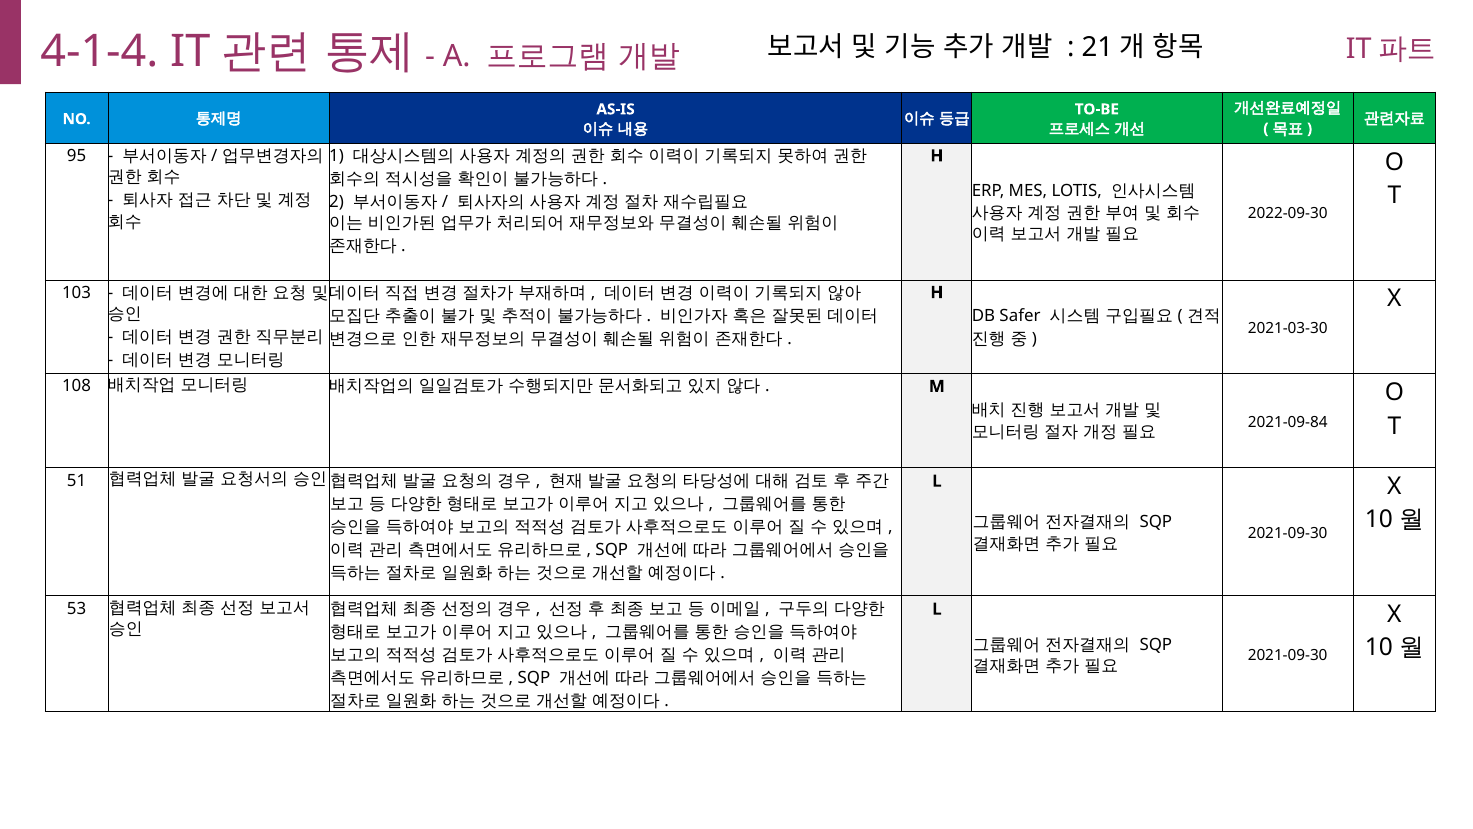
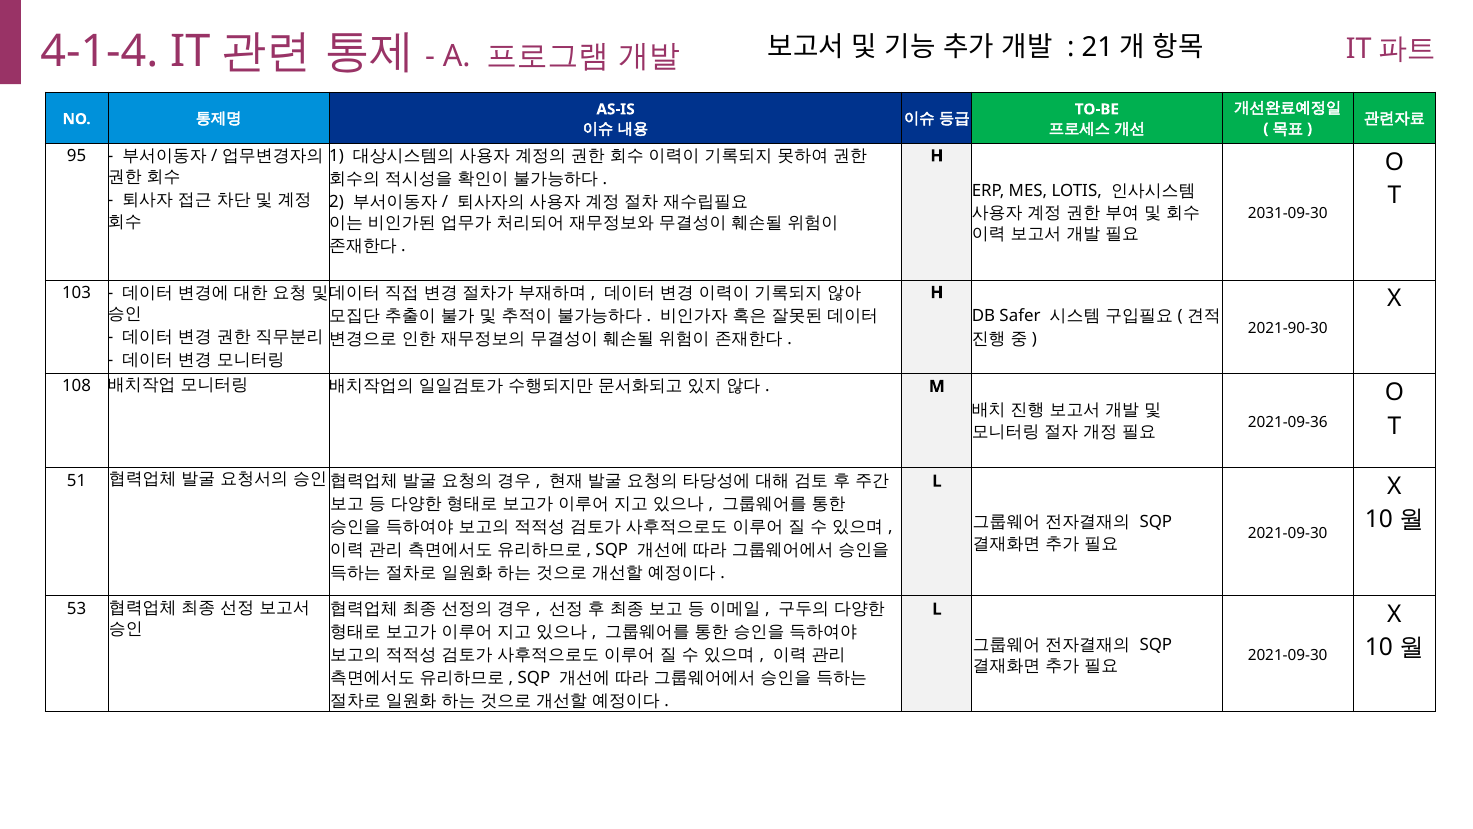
2022-09-30: 2022-09-30 -> 2031-09-30 (1288, 213)
2021-03-30: 2021-03-30 -> 2021-90-30 (1288, 328)
2021-09-84: 2021-09-84 -> 2021-09-36 (1288, 422)
